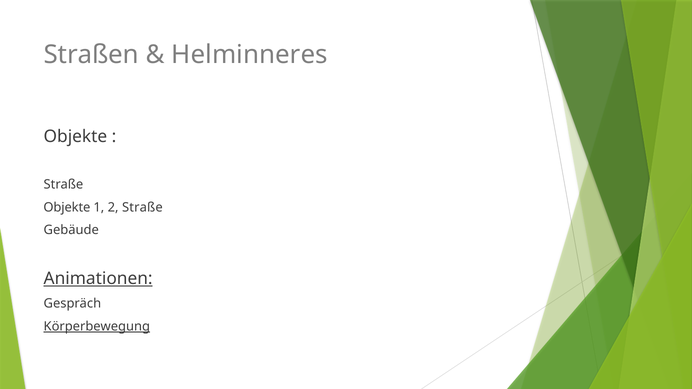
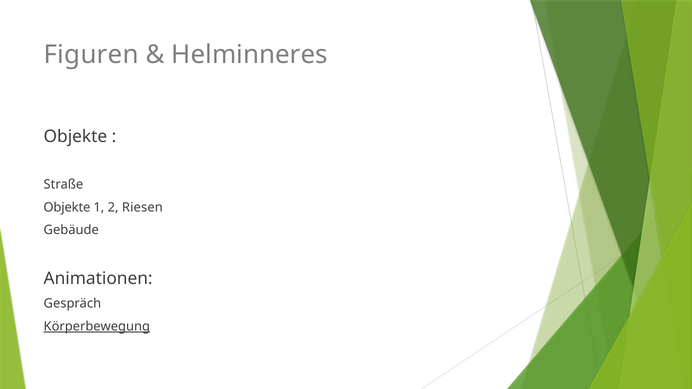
Straßen: Straßen -> Figuren (91, 55)
2 Straße: Straße -> Riesen (142, 207)
Animationen underline: present -> none (98, 279)
